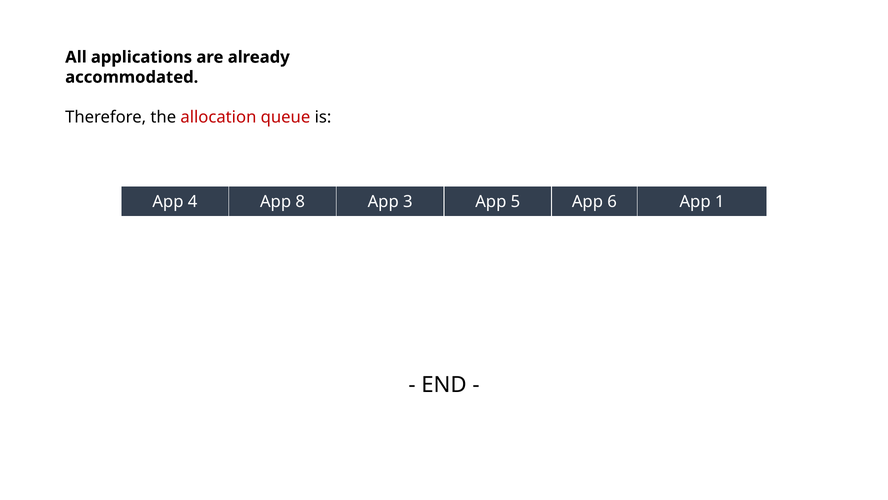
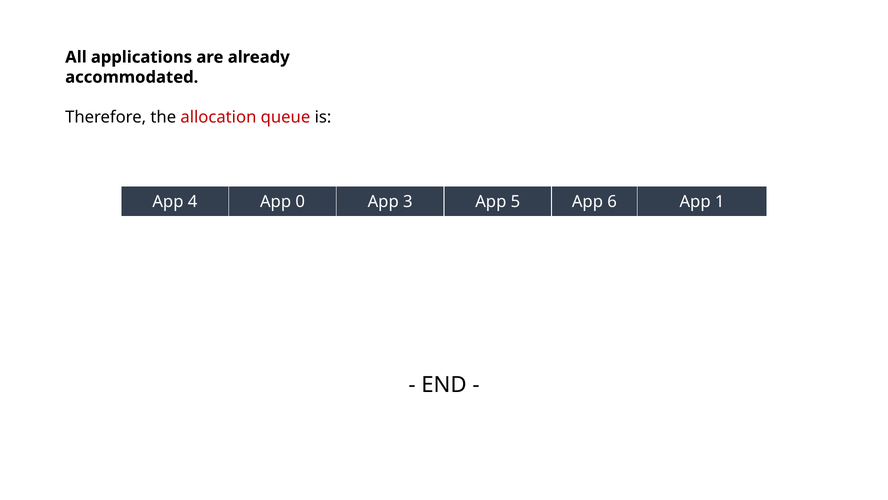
8: 8 -> 0 (300, 201)
